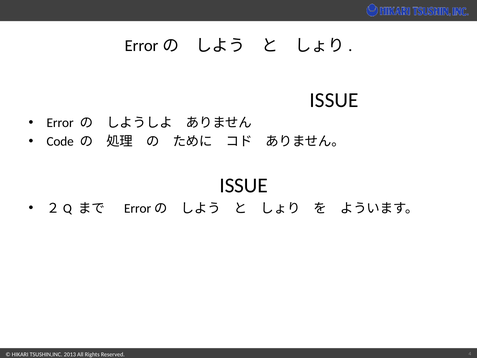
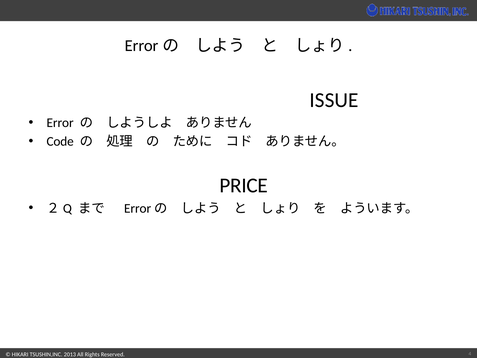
ISSUE: ISSUE -> PRICE (244, 185)
